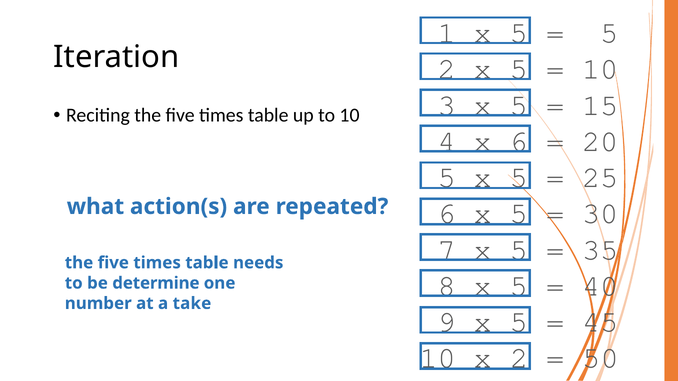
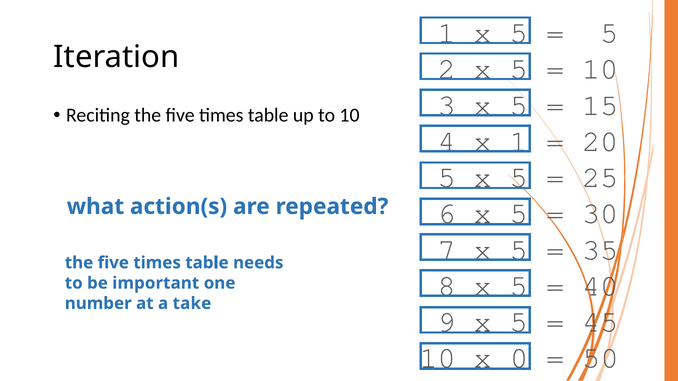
x 6: 6 -> 1 (519, 141)
determine: determine -> important (156, 283)
x 2: 2 -> 0 (519, 358)
